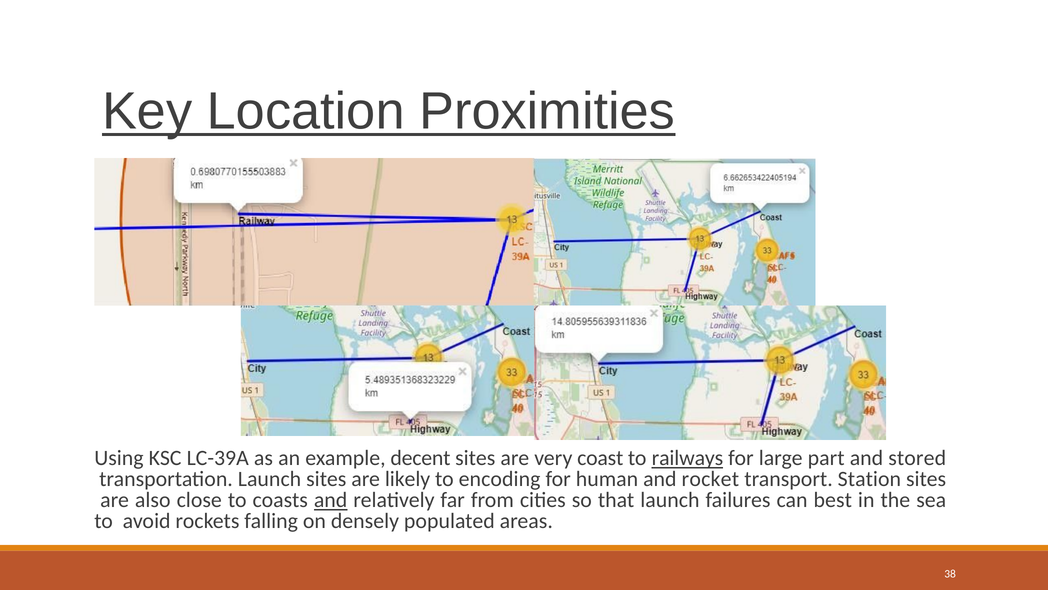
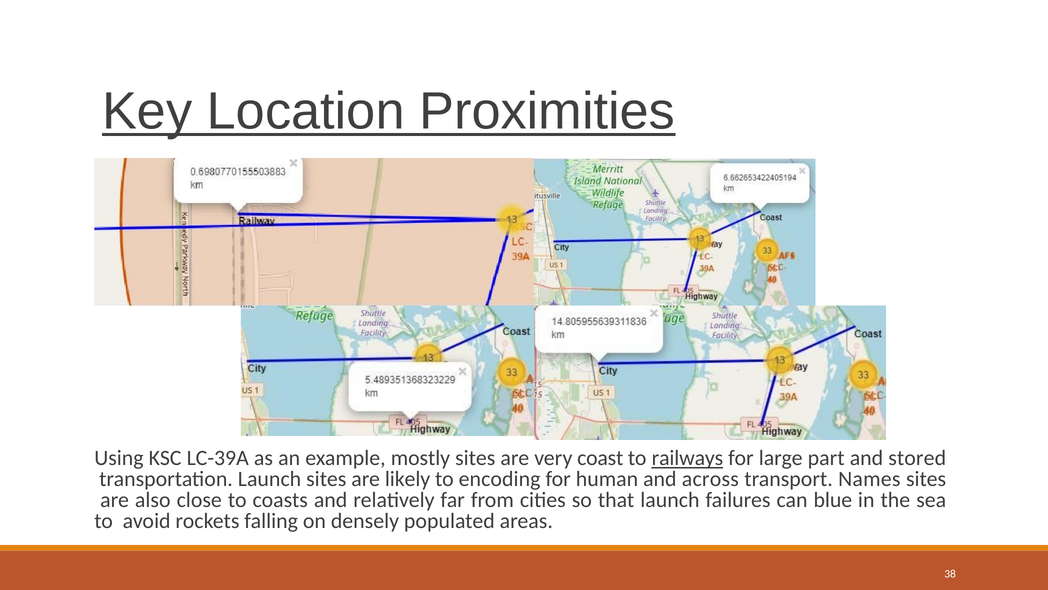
decent: decent -> mostly (420, 458)
rocket: rocket -> across (710, 479)
Station: Station -> Names (869, 479)
and underline: present -> none (331, 500)
best: best -> blue (833, 500)
